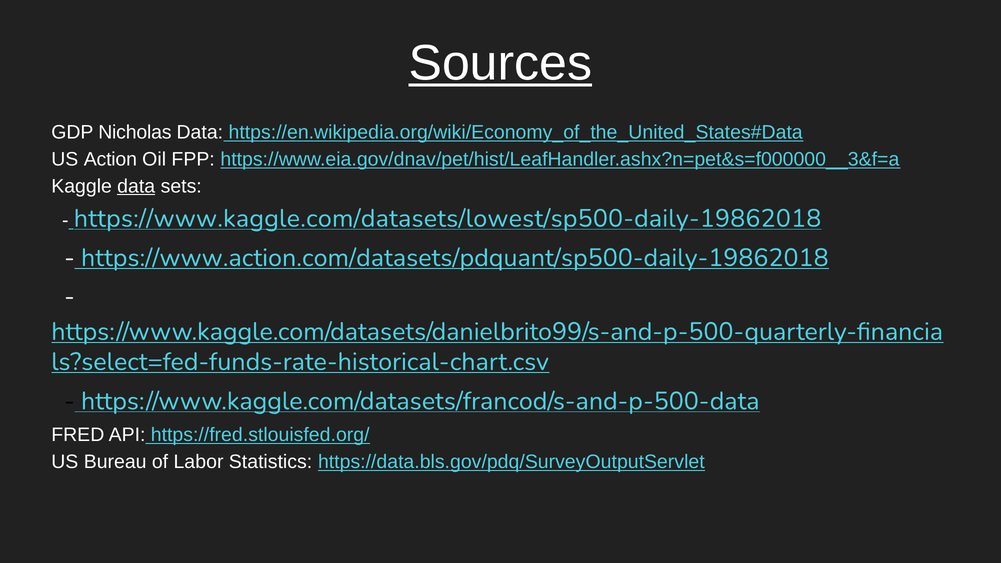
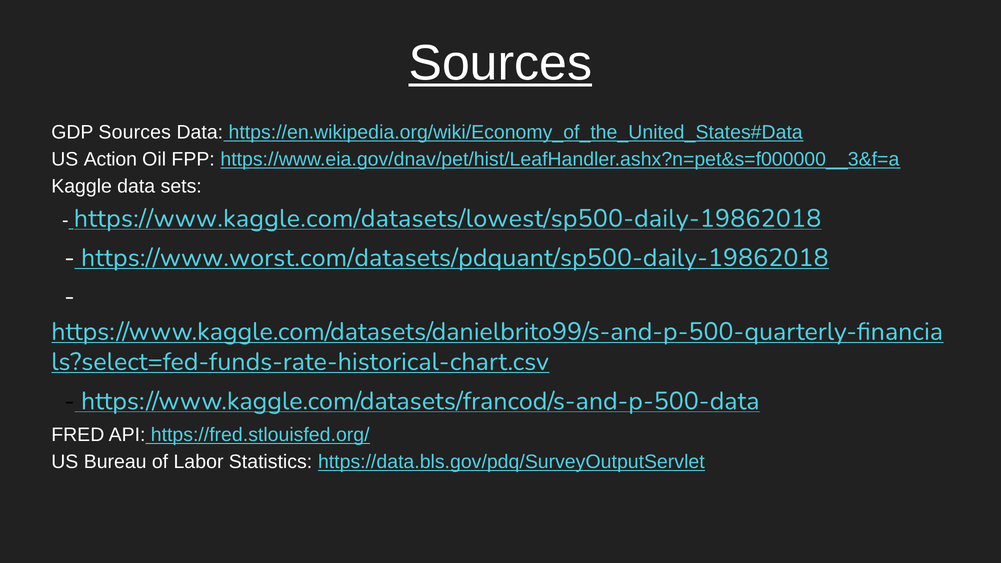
GDP Nicholas: Nicholas -> Sources (135, 133)
data underline: present -> none (136, 186)
https://www.action.com/datasets/pdquant/sp500-daily-19862018: https://www.action.com/datasets/pdquant/sp500-daily-19862018 -> https://www.worst.com/datasets/pdquant/sp500-daily-19862018 (455, 258)
